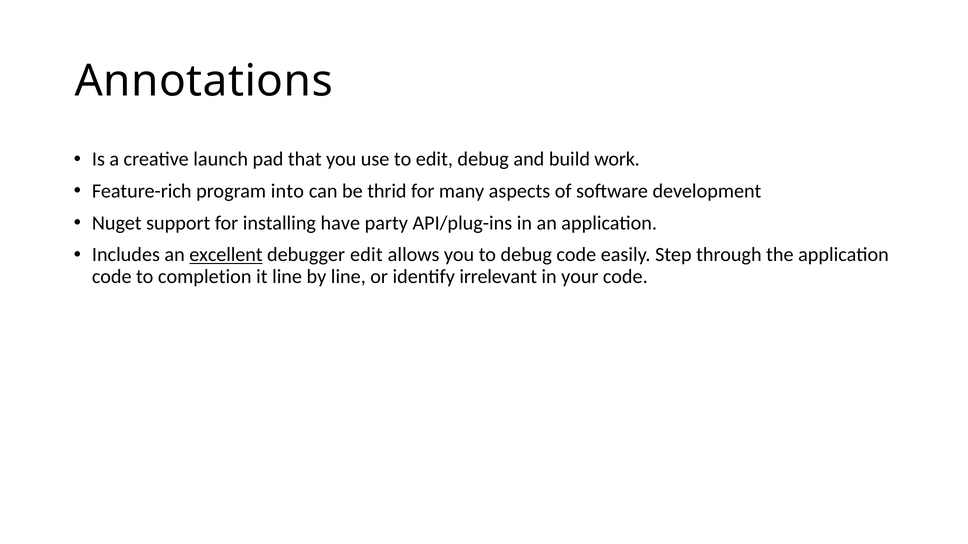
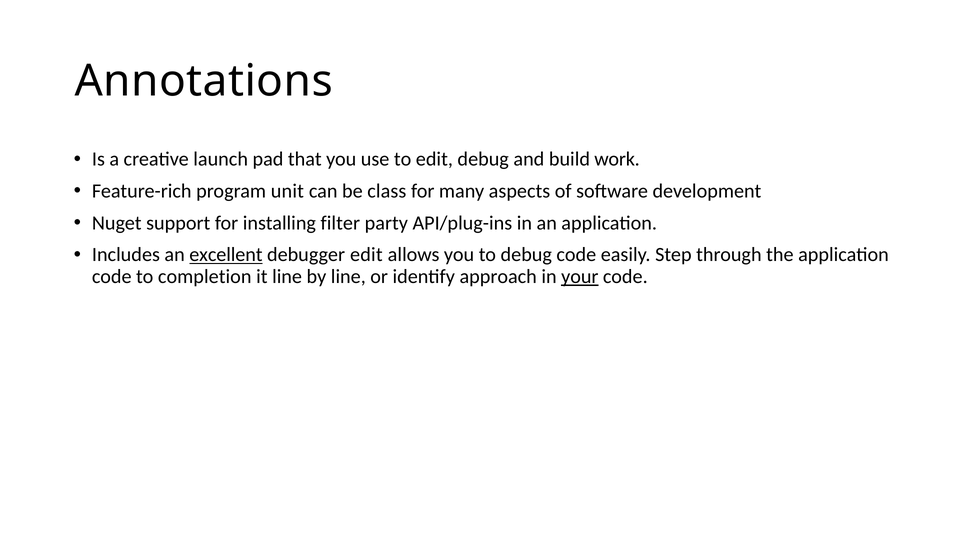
into: into -> unit (287, 191)
thrid: thrid -> class (387, 191)
have: have -> filter (340, 223)
irrelevant: irrelevant -> approach (498, 277)
your underline: none -> present (580, 277)
